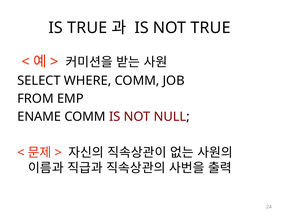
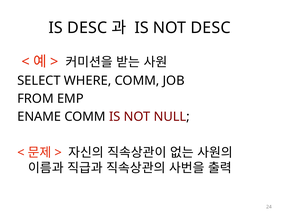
IS TRUE: TRUE -> DESC (87, 28)
NOT TRUE: TRUE -> DESC (211, 28)
